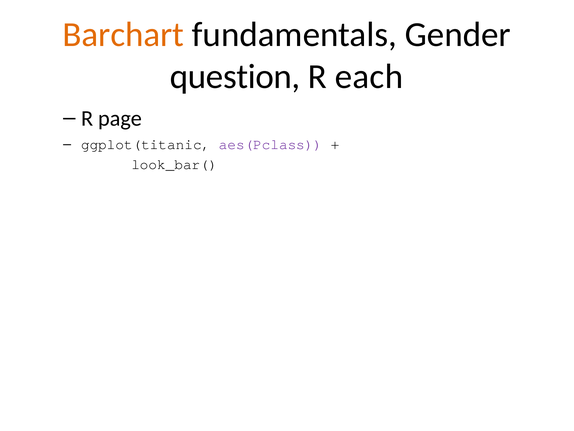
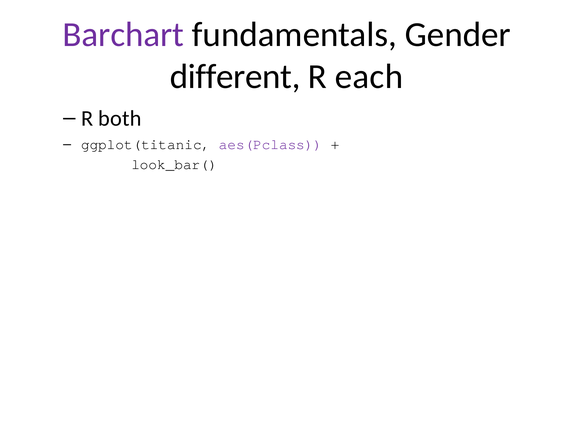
Barchart colour: orange -> purple (123, 35)
question: question -> different (235, 77)
page: page -> both (120, 118)
